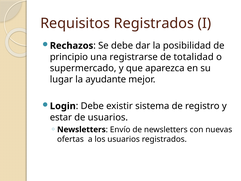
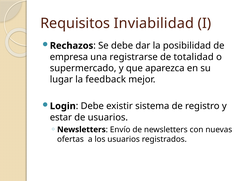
Requisitos Registrados: Registrados -> Inviabilidad (154, 23)
principio: principio -> empresa (69, 57)
ayudante: ayudante -> feedback (106, 79)
